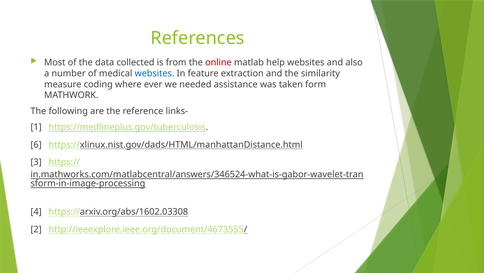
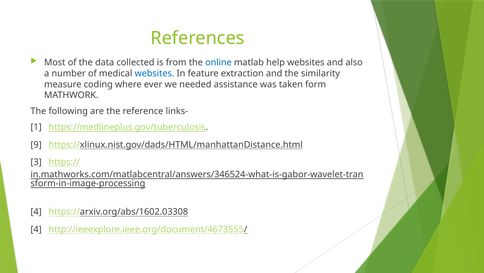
online colour: red -> blue (218, 62)
6: 6 -> 9 (36, 144)
2: 2 -> 4 (36, 229)
